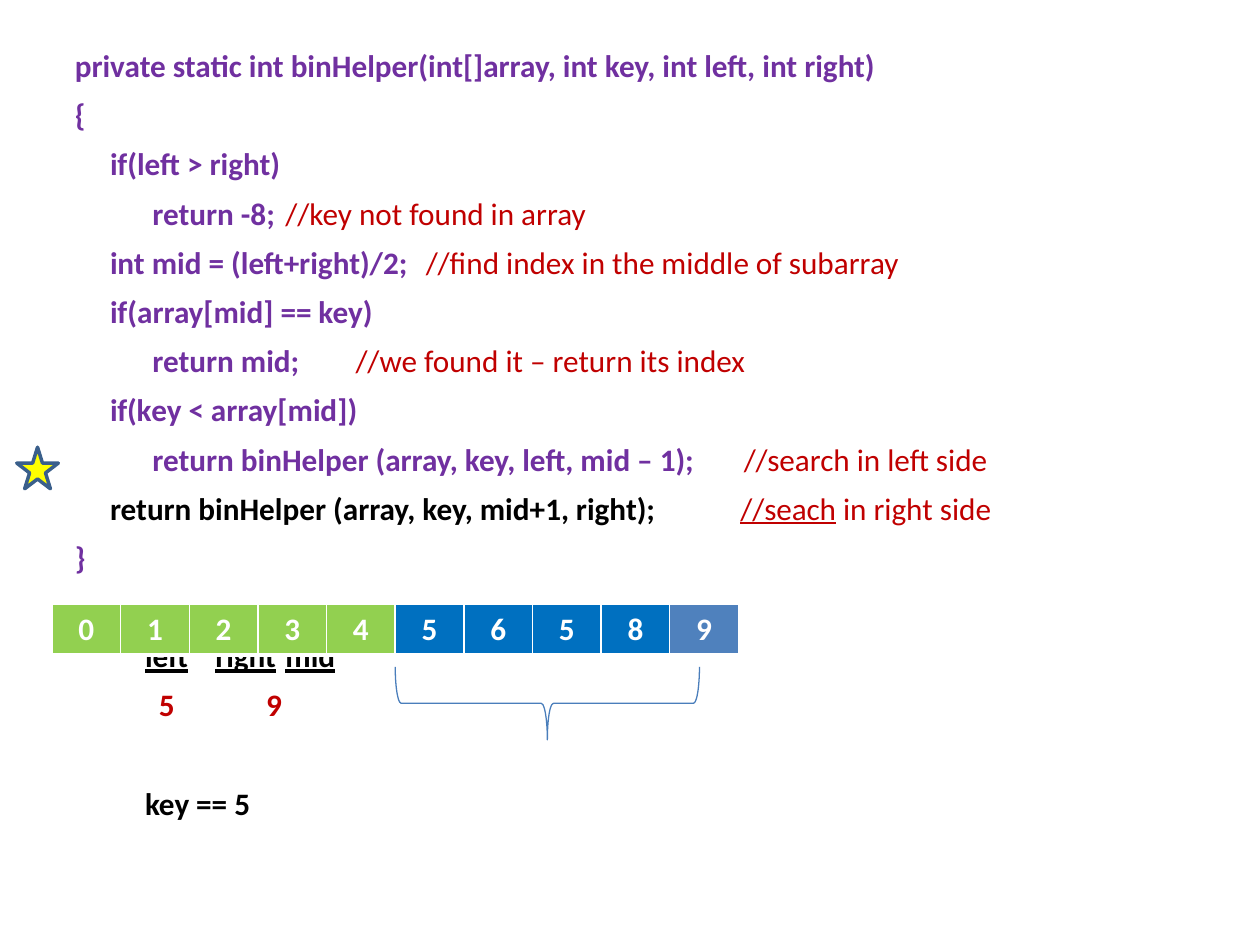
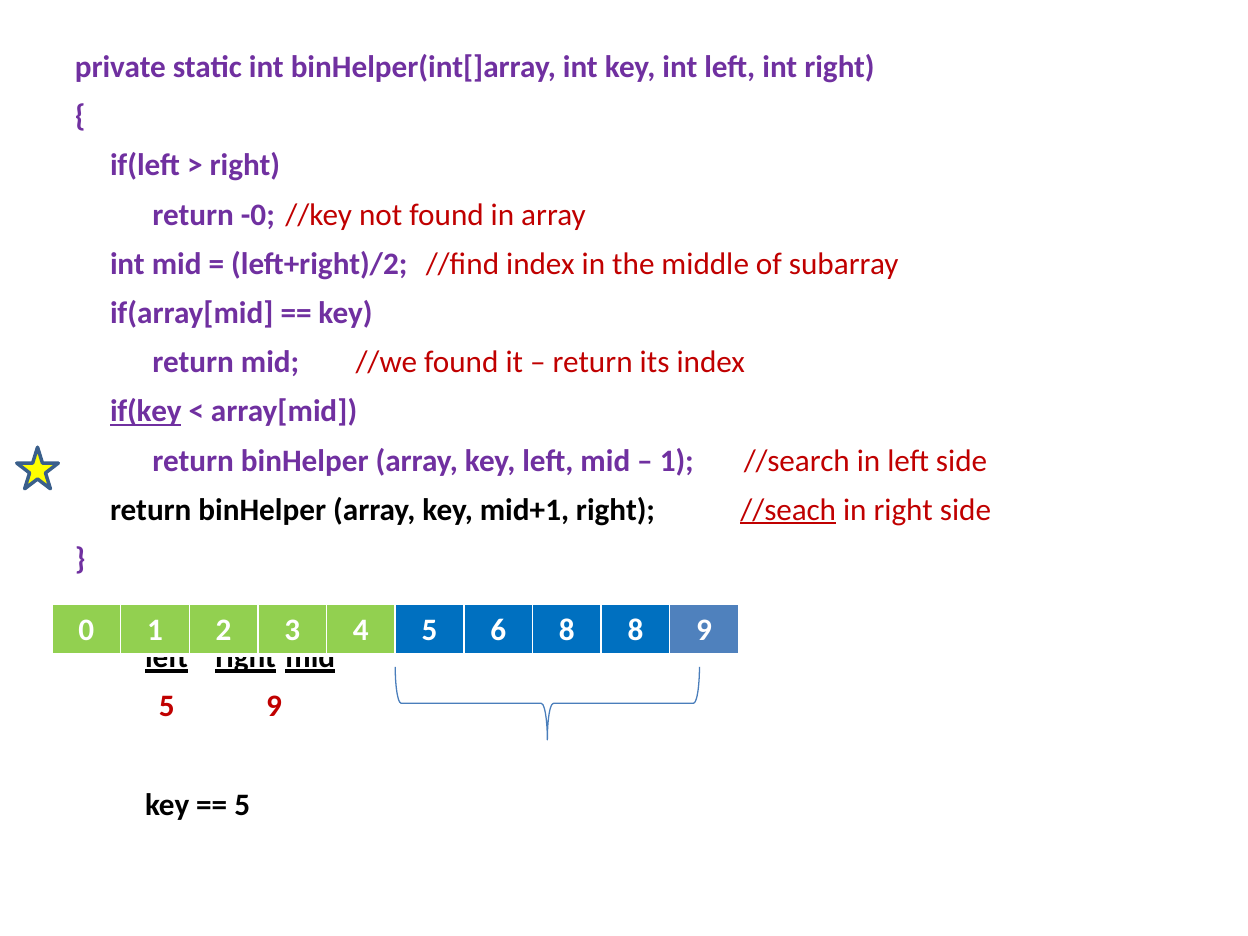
-8: -8 -> -0 (258, 215)
if(key underline: none -> present (146, 412)
6 5: 5 -> 8 (567, 630)
